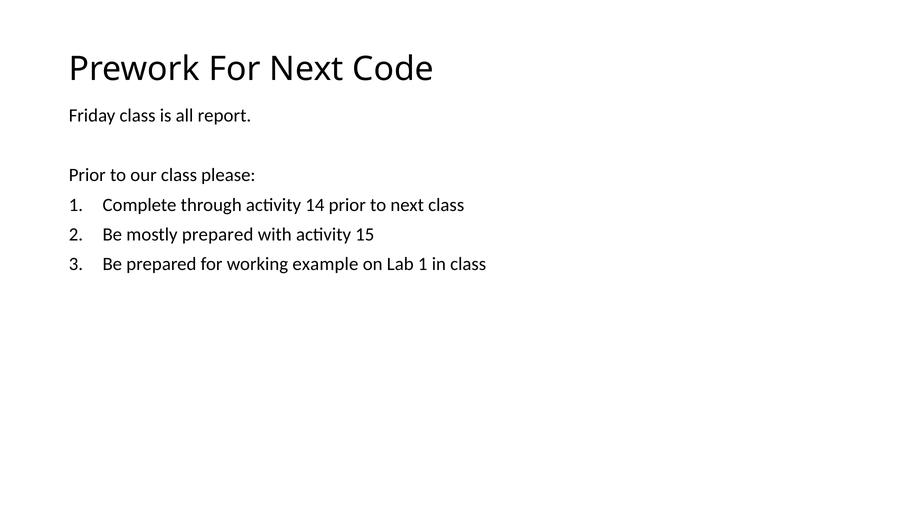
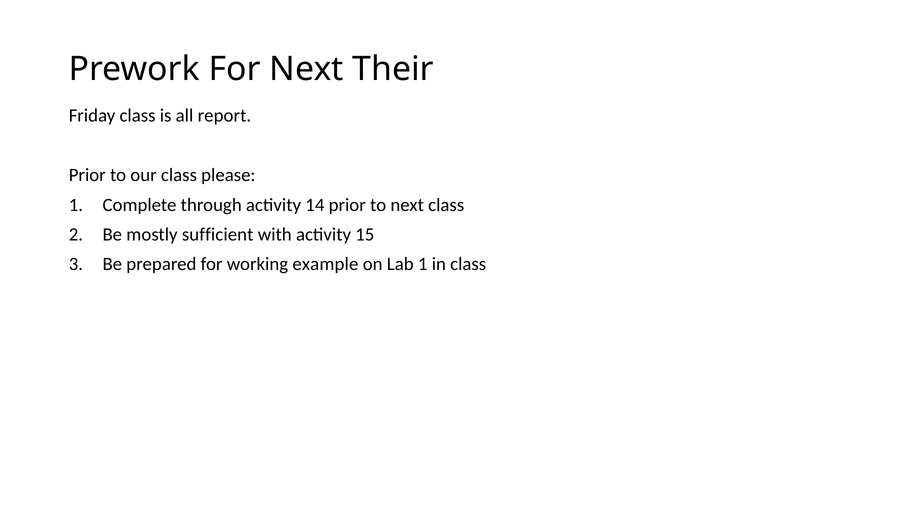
Code: Code -> Their (393, 69)
mostly prepared: prepared -> sufficient (218, 235)
